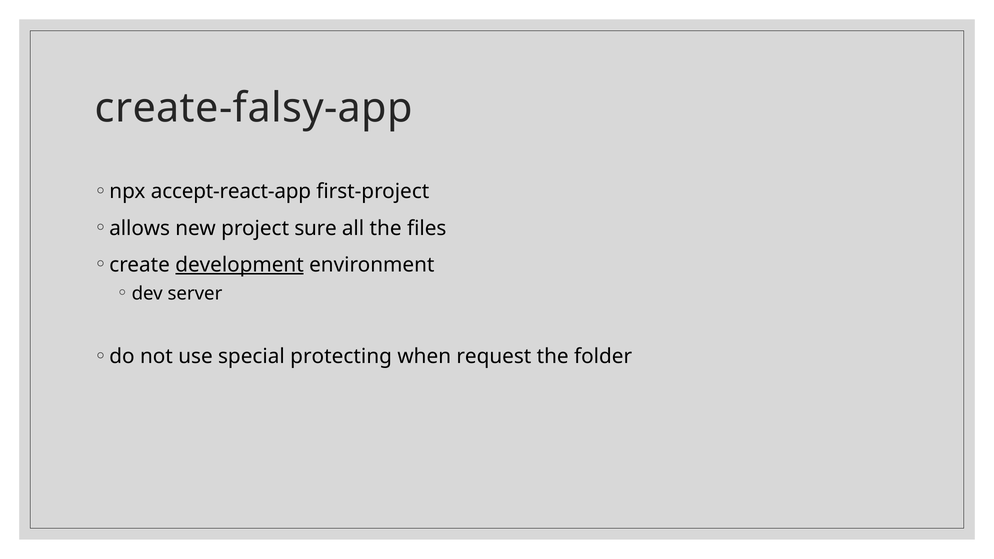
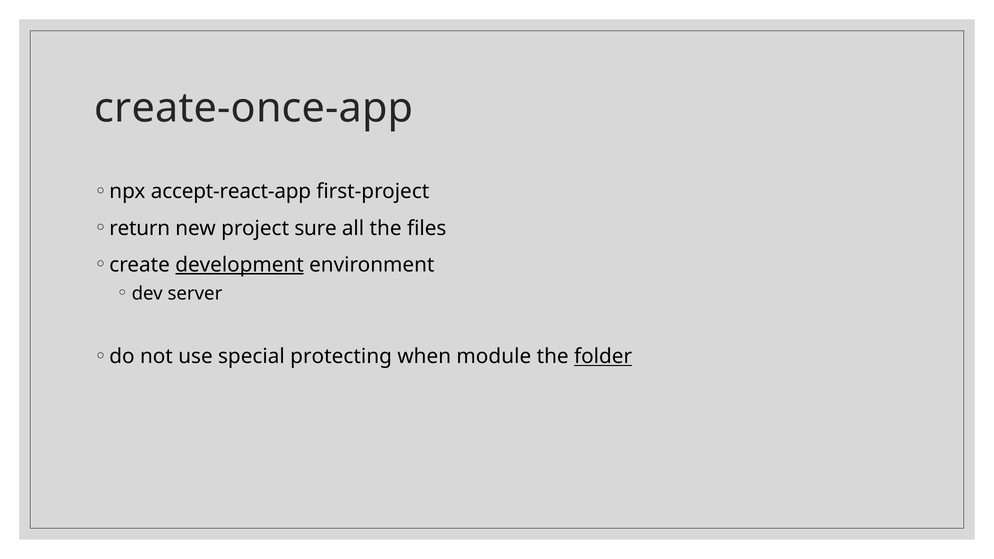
create-falsy-app: create-falsy-app -> create-once-app (254, 108)
allows: allows -> return (140, 228)
request: request -> module (494, 357)
folder underline: none -> present (603, 357)
